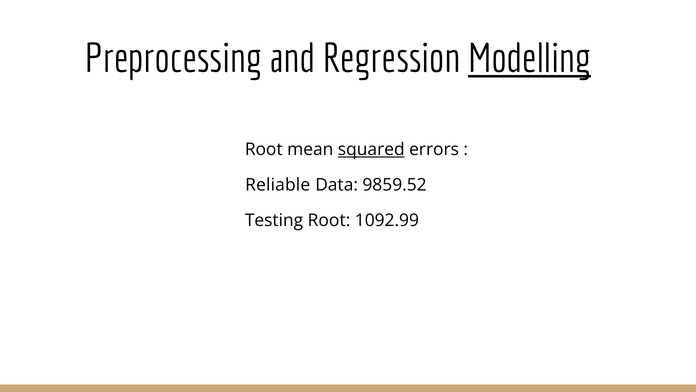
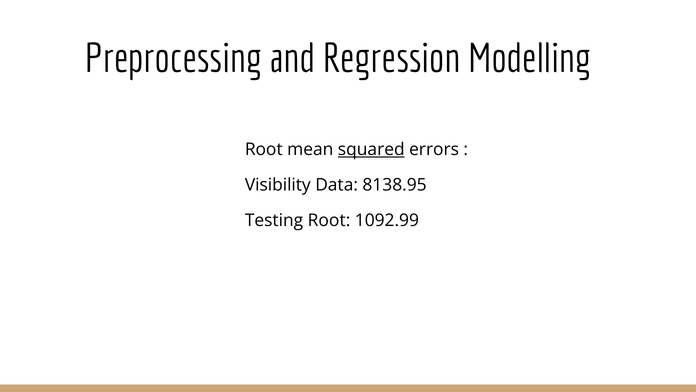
Modelling underline: present -> none (530, 59)
Reliable: Reliable -> Visibility (278, 185)
9859.52: 9859.52 -> 8138.95 (395, 185)
